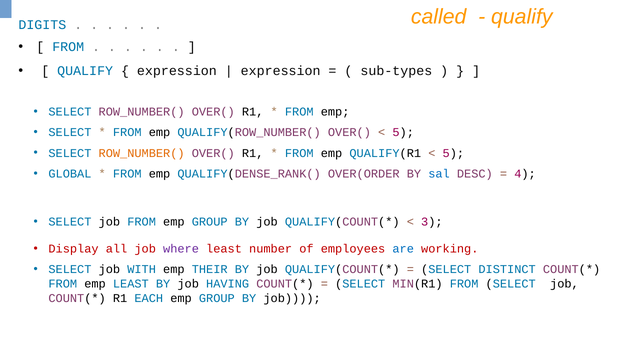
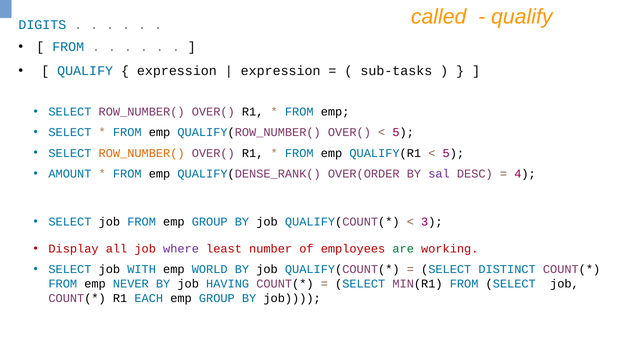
sub-types: sub-types -> sub-tasks (396, 71)
GLOBAL: GLOBAL -> AMOUNT (70, 174)
sal colour: blue -> purple (439, 174)
are colour: blue -> green (403, 249)
THEIR: THEIR -> WORLD (210, 270)
emp LEAST: LEAST -> NEVER (131, 284)
